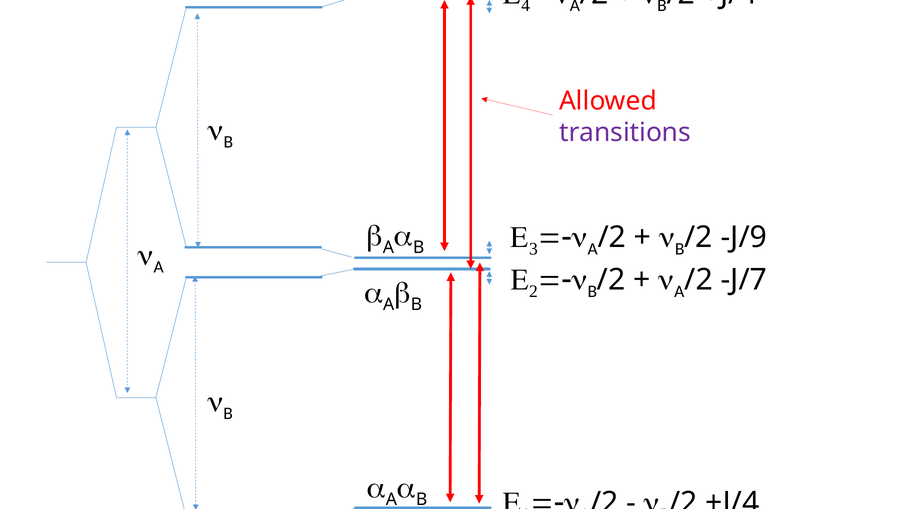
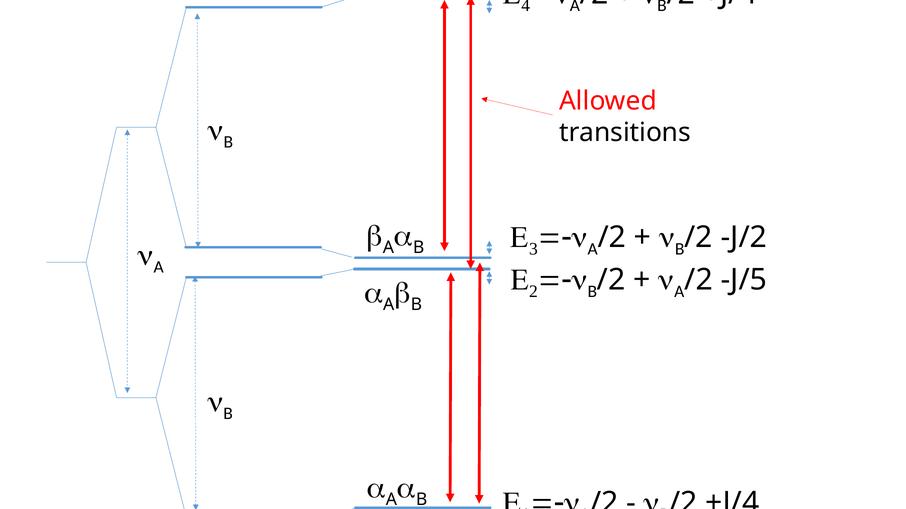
transitions colour: purple -> black (625, 133)
J/9: J/9 -> J/2 (744, 238)
J/7: J/7 -> J/5 (744, 280)
